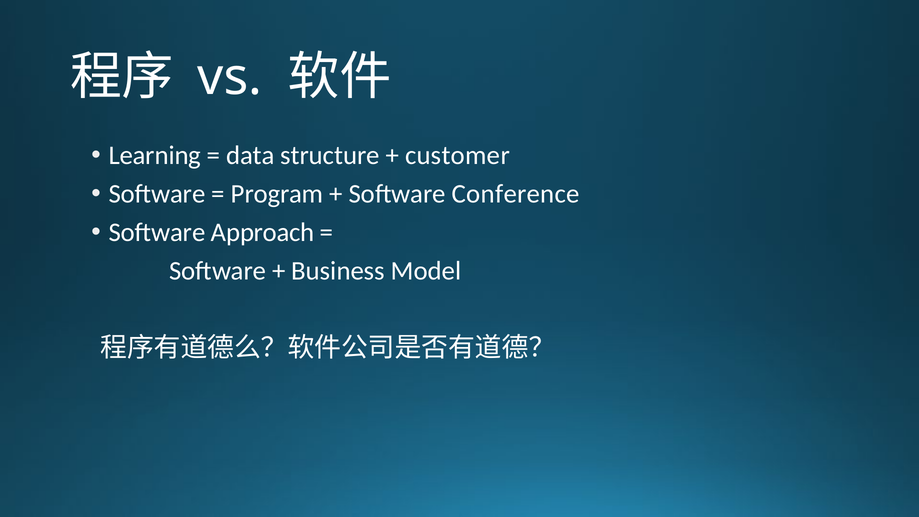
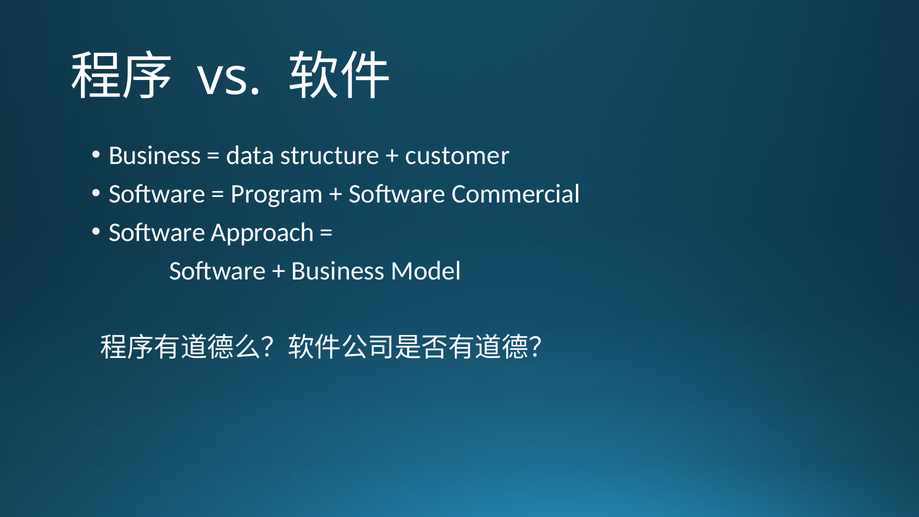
Learning: Learning -> Business (155, 155)
Conference: Conference -> Commercial (516, 194)
